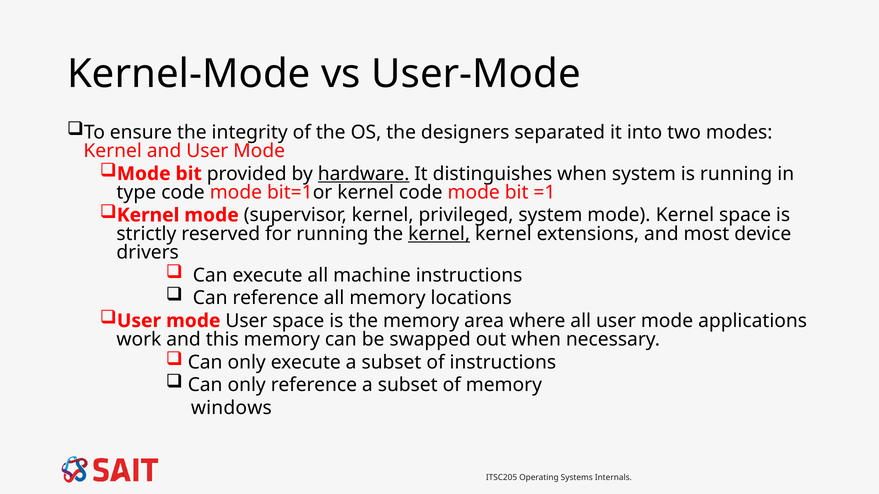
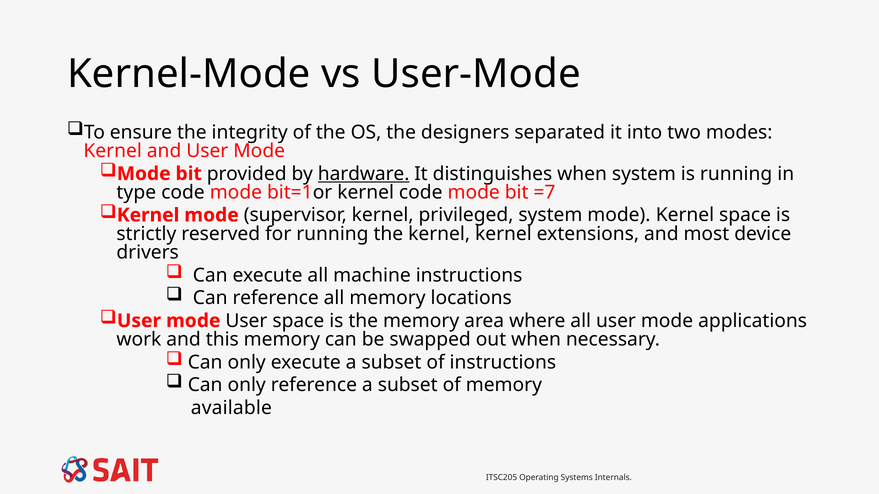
=1: =1 -> =7 (544, 193)
kernel underline: present -> none (439, 234)
windows: windows -> available (231, 408)
